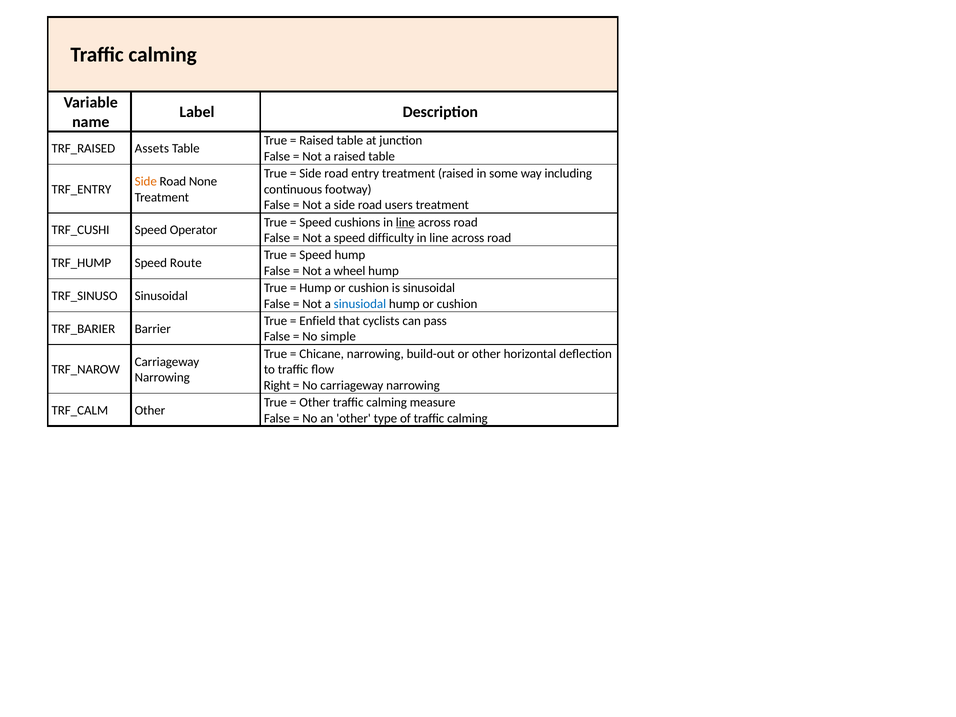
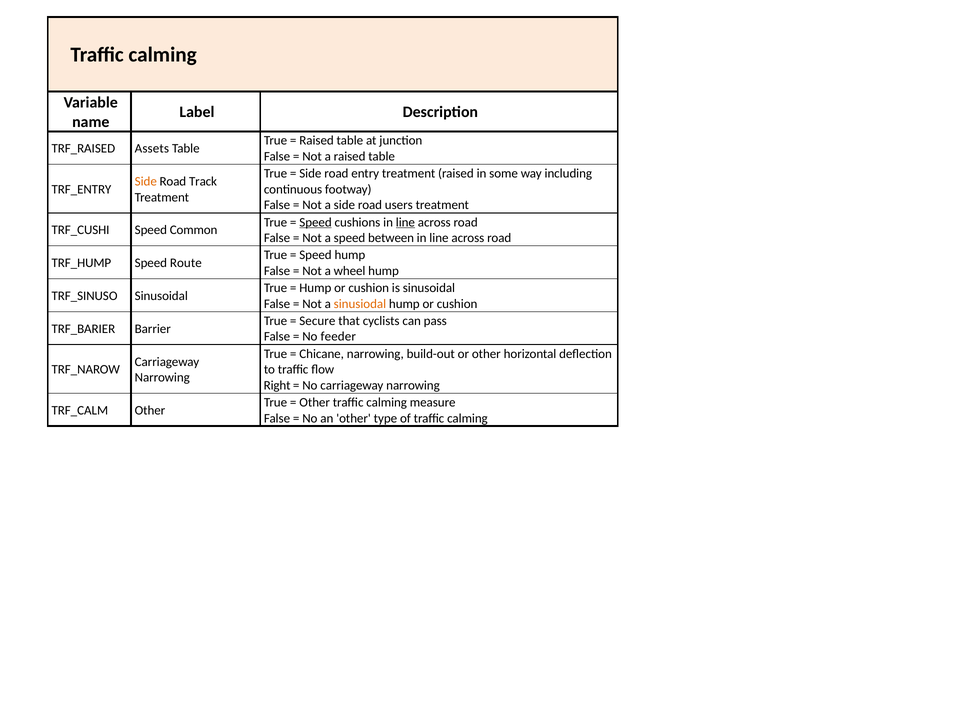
None: None -> Track (203, 181)
Speed underline: none -> present (316, 222)
Operator: Operator -> Common (194, 230)
difficulty: difficulty -> between (391, 238)
sinusiodal colour: blue -> orange (360, 304)
Enfield: Enfield -> Secure (317, 321)
simple: simple -> feeder (338, 337)
